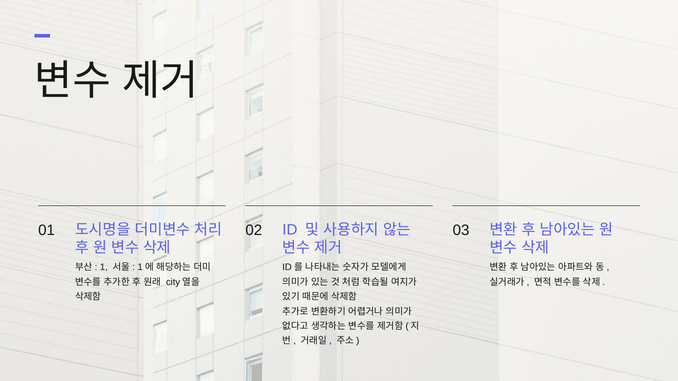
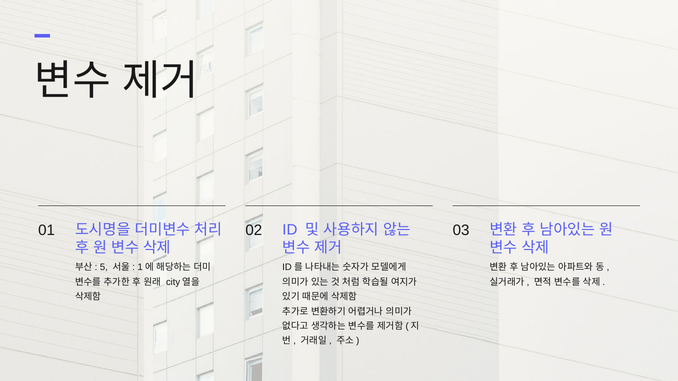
1: 1 -> 5 (104, 268)
